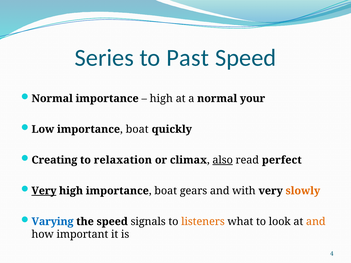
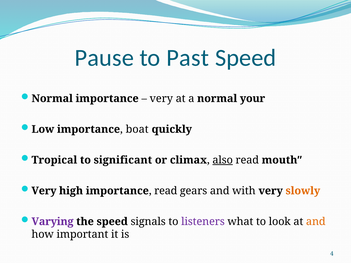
Series: Series -> Pause (104, 58)
high: high -> very (161, 99)
Creating: Creating -> Tropical (54, 160)
relaxation: relaxation -> significant (123, 160)
perfect: perfect -> mouthʺ (282, 160)
Very underline: present -> none (44, 191)
high importance boat: boat -> read (166, 191)
Varying colour: blue -> purple (53, 222)
listeners colour: orange -> purple (203, 222)
